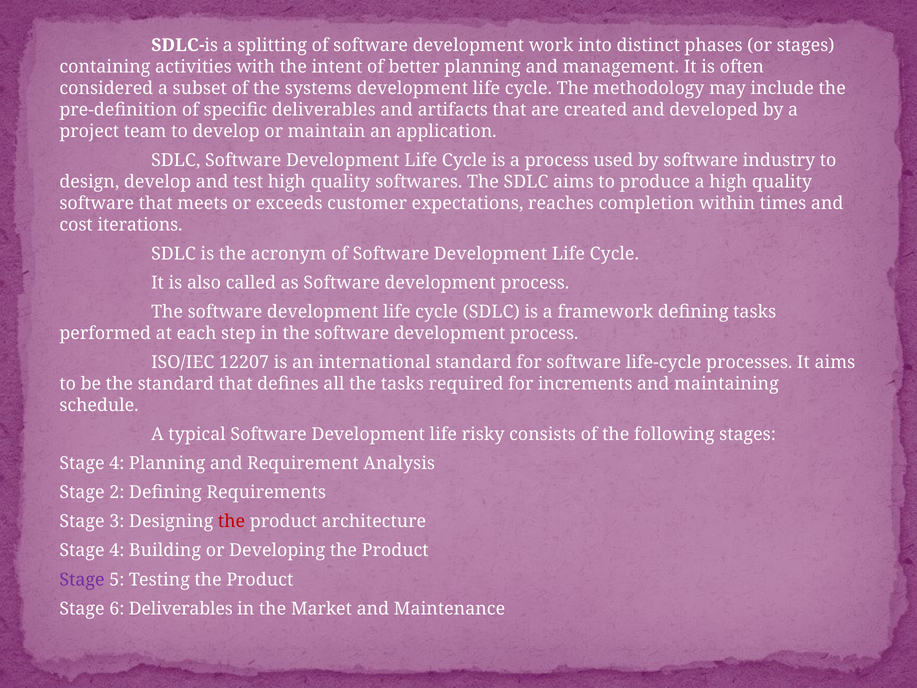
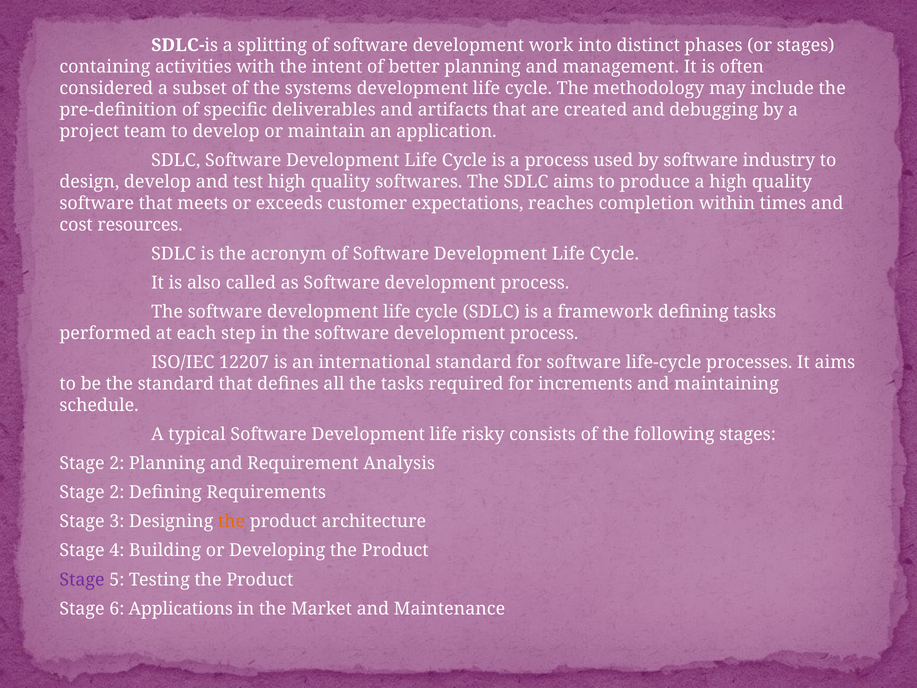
developed: developed -> debugging (714, 110)
iterations: iterations -> resources (140, 225)
4: 4 -> 2 (117, 463)
the colour: red -> orange (232, 521)
6 Deliverables: Deliverables -> Applications (181, 608)
